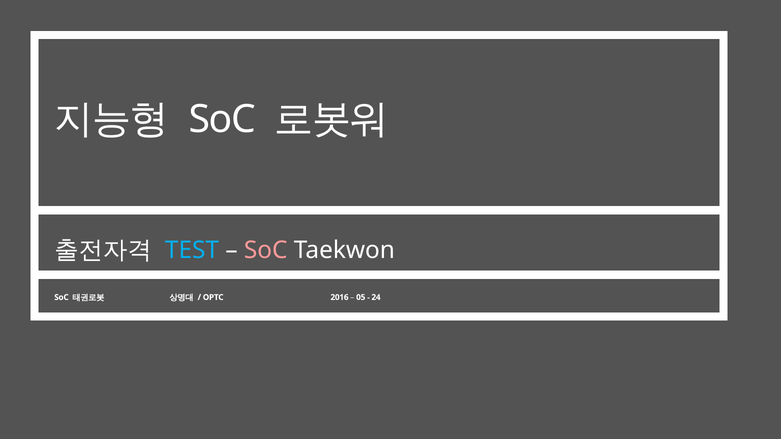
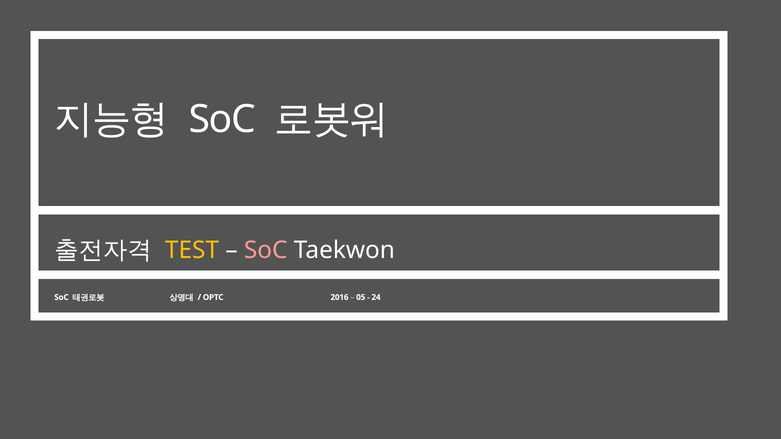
TEST colour: light blue -> yellow (192, 251)
